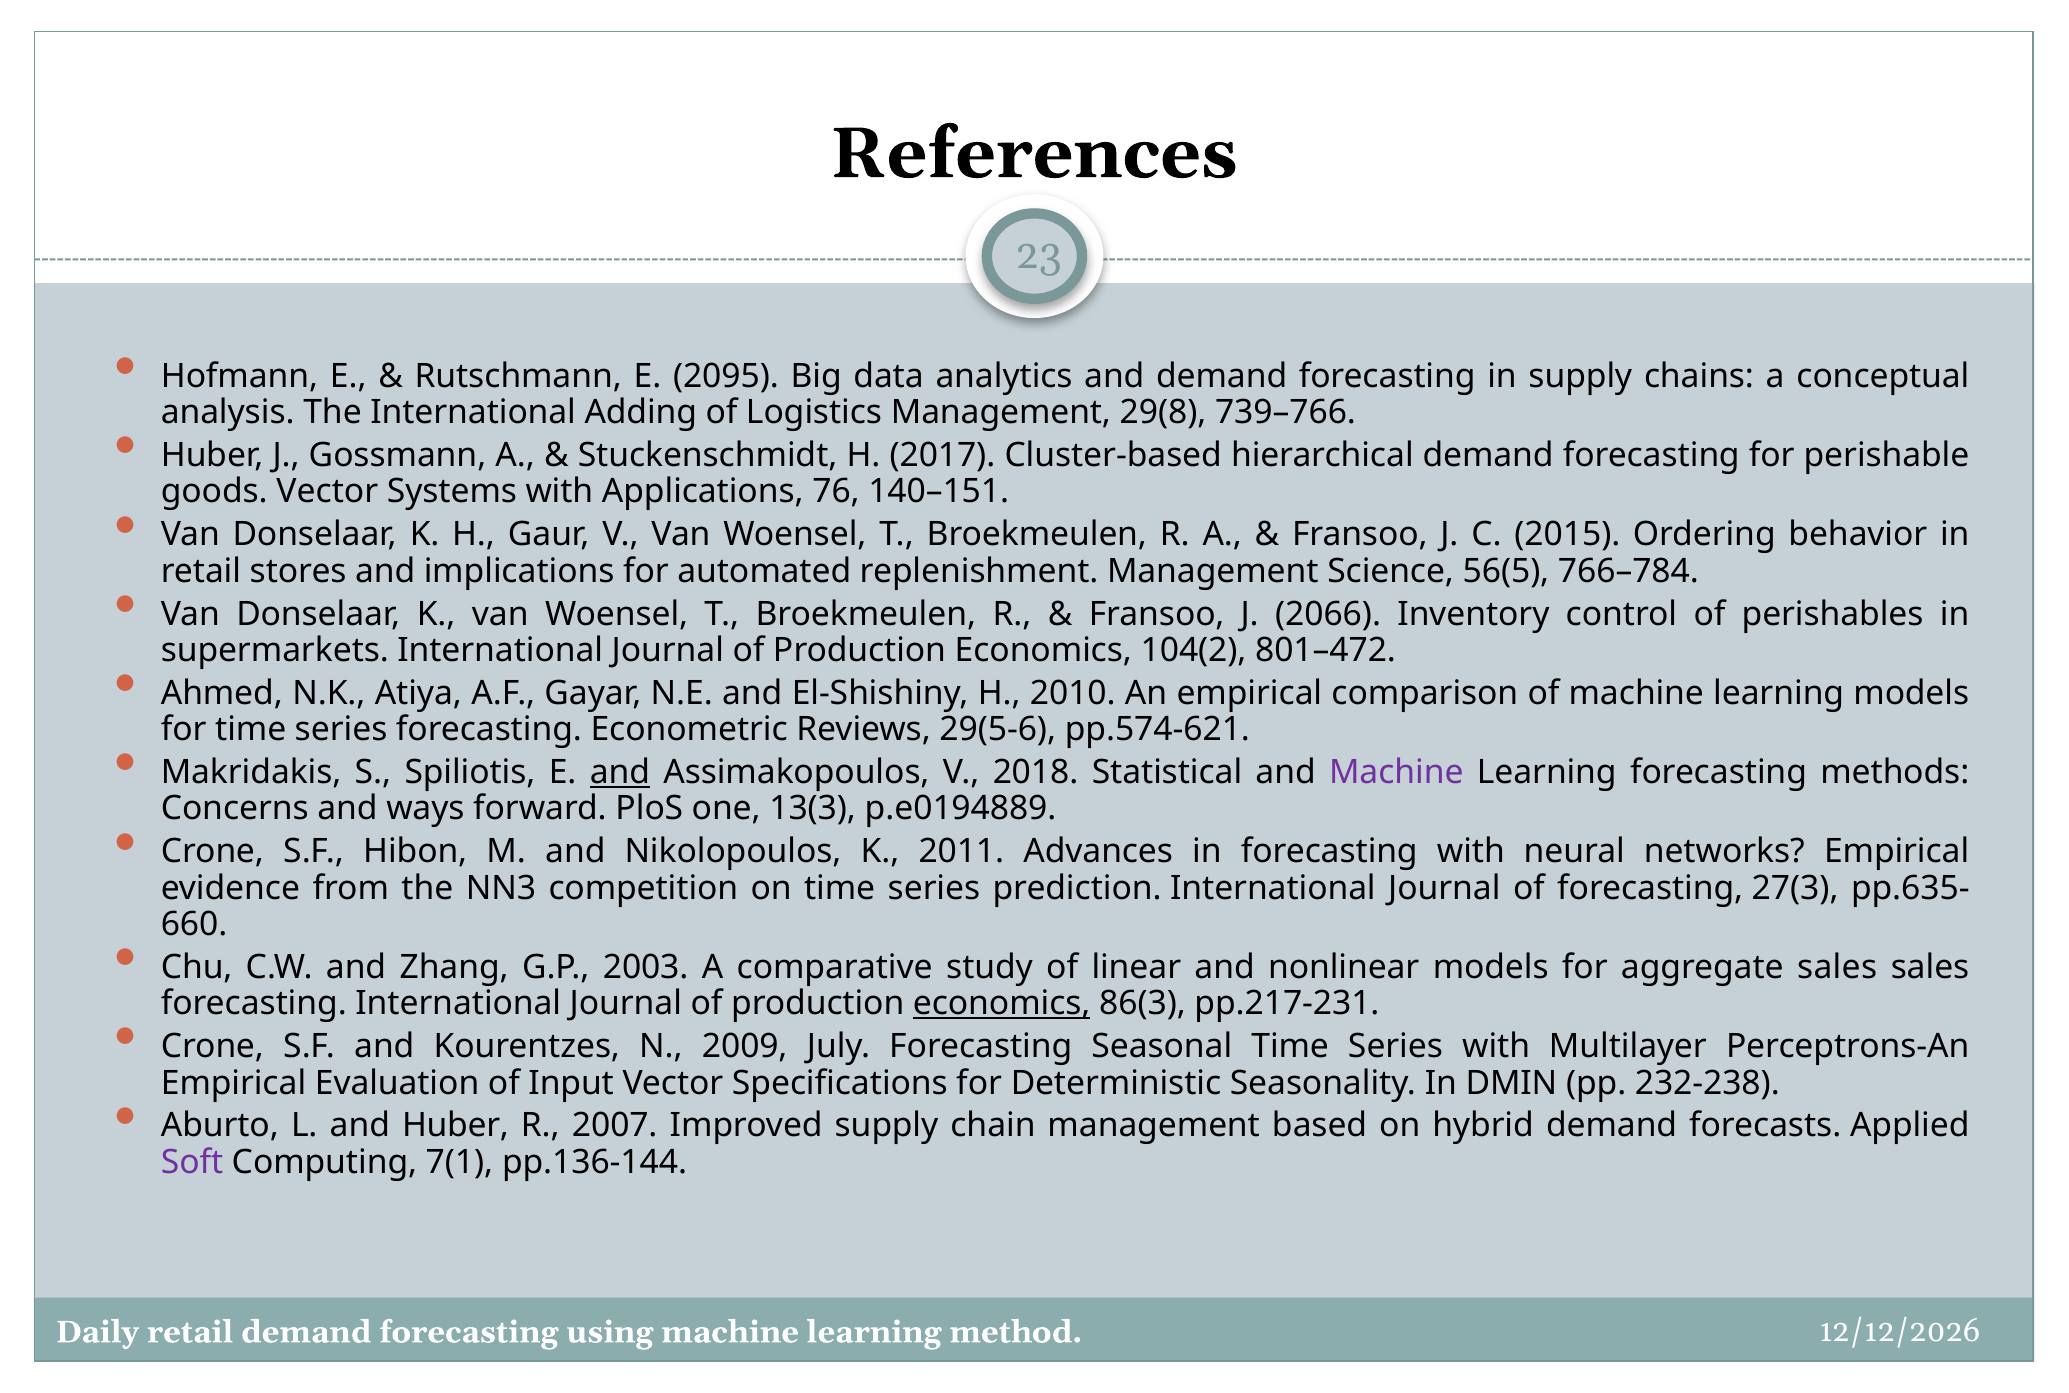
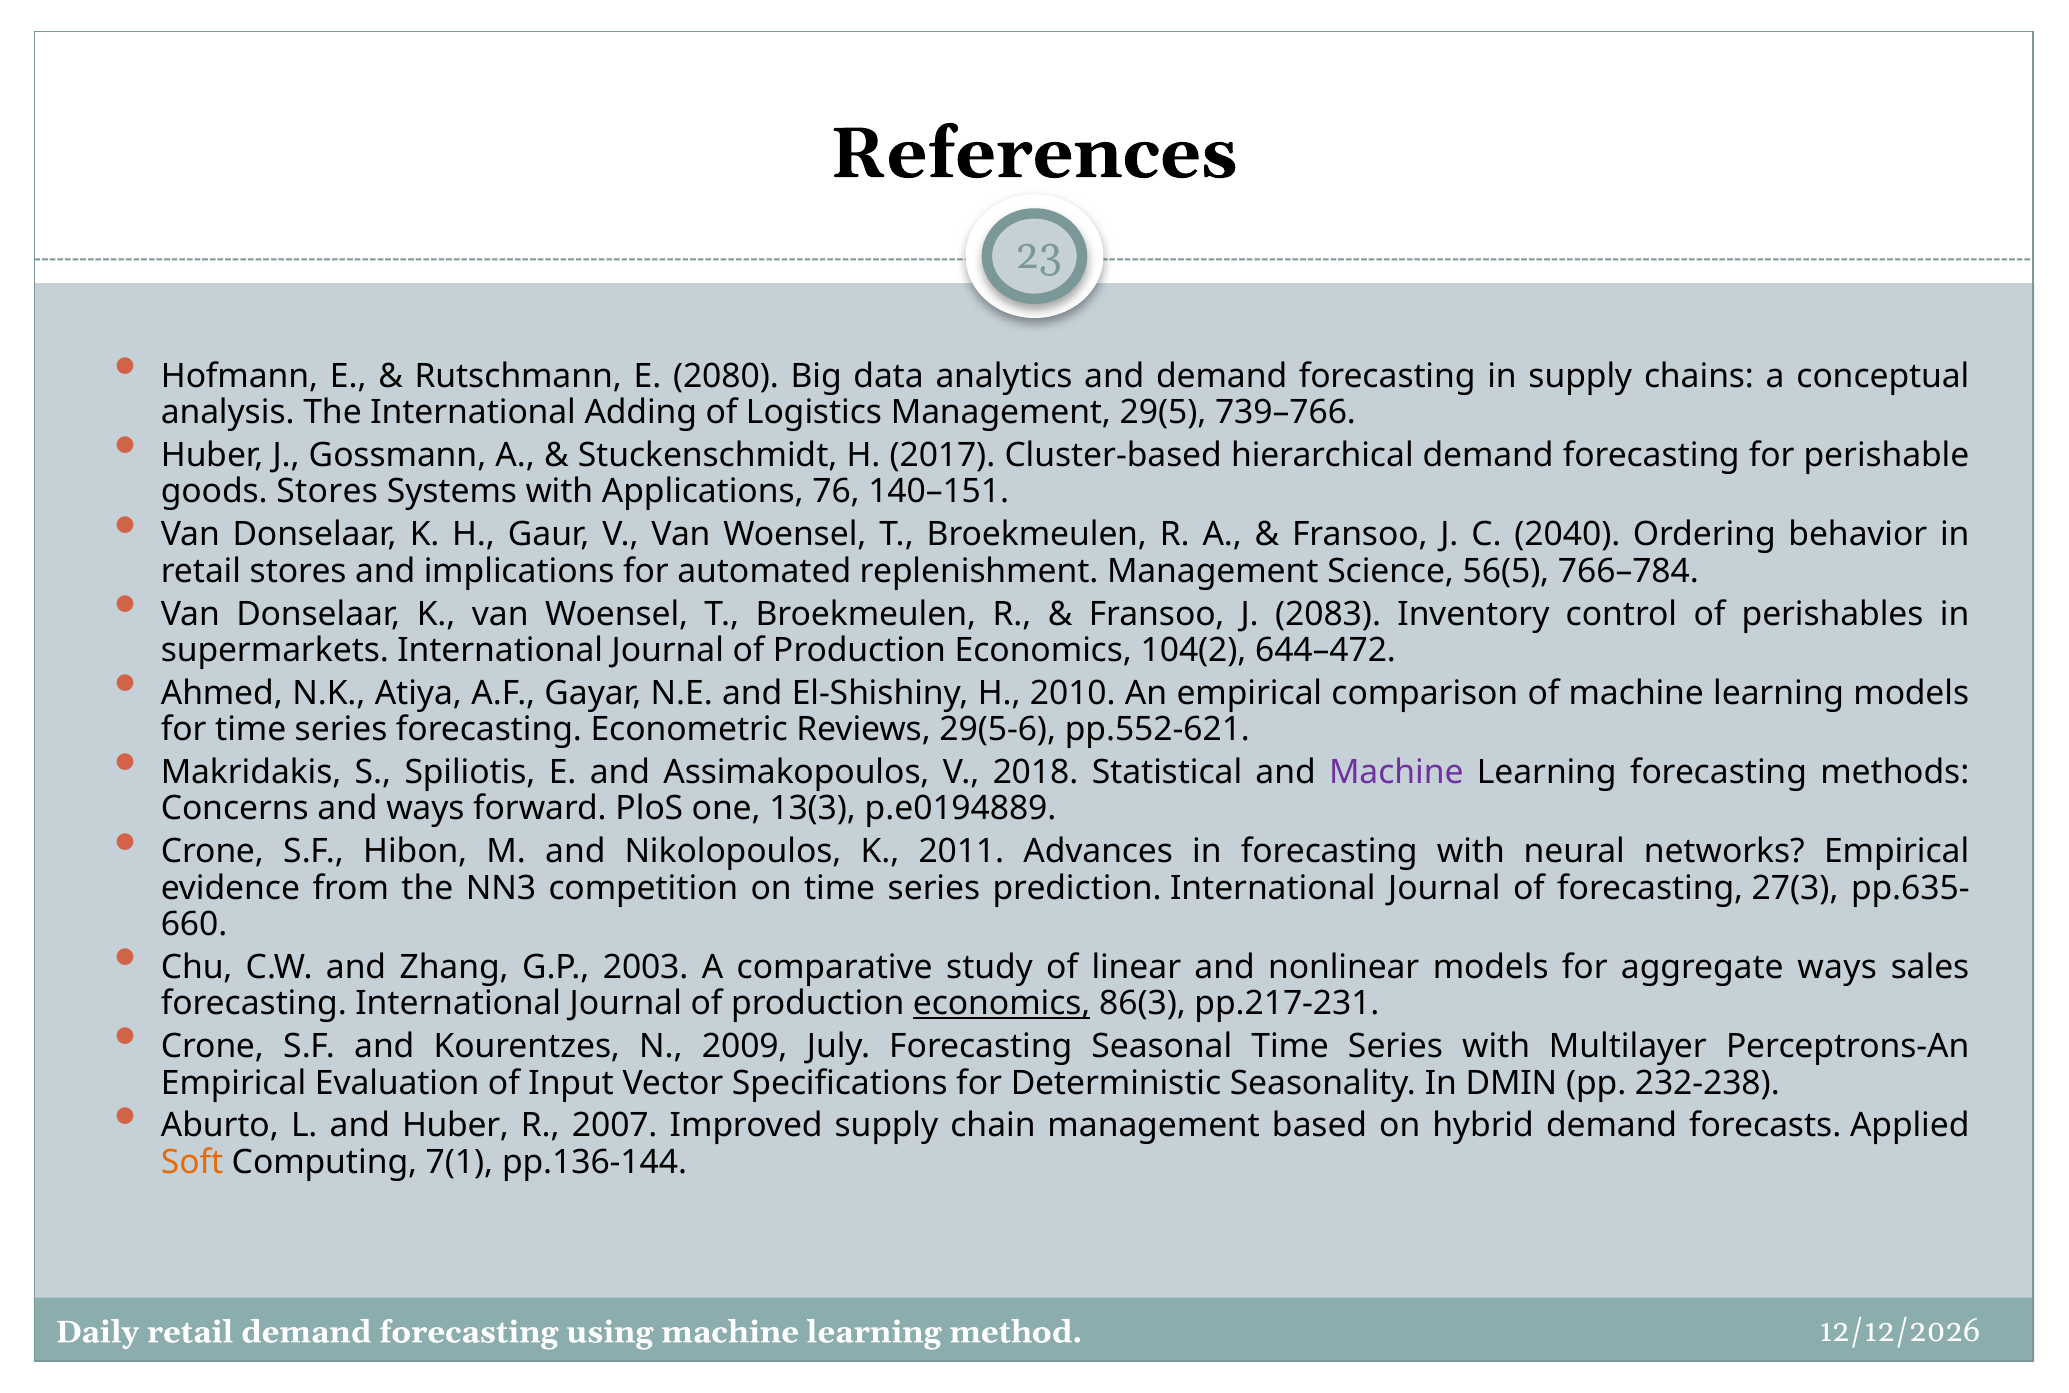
2095: 2095 -> 2080 (726, 376)
29(8: 29(8 -> 29(5 (1163, 413)
goods Vector: Vector -> Stores (327, 492)
2015: 2015 -> 2040 (1567, 535)
2066: 2066 -> 2083 (1328, 614)
801–472: 801–472 -> 644–472 (1326, 650)
pp.574-621: pp.574-621 -> pp.552-621 (1157, 730)
and underline: present -> none (620, 773)
aggregate sales: sales -> ways (1837, 967)
Soft colour: purple -> orange (192, 1162)
